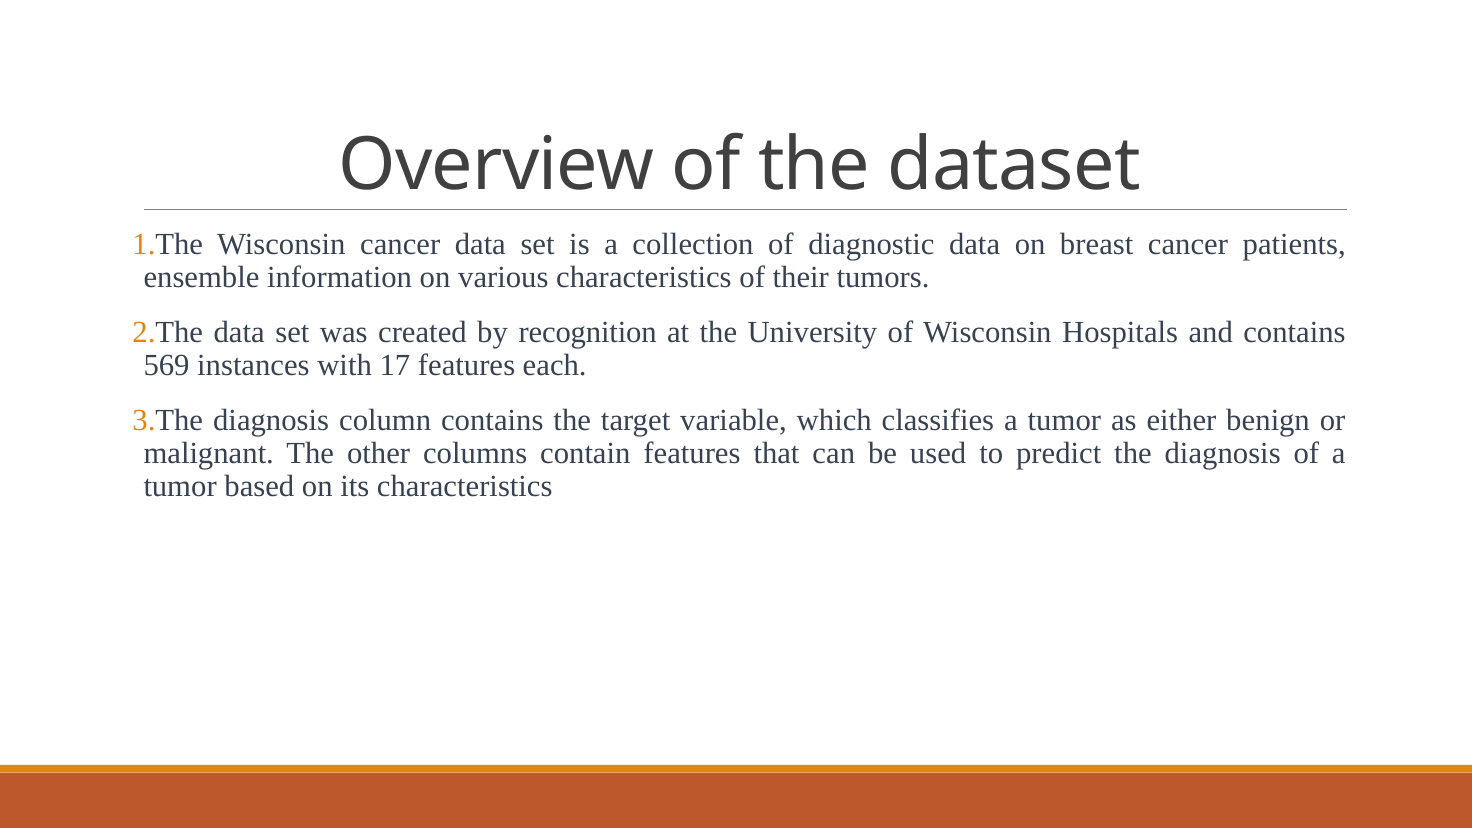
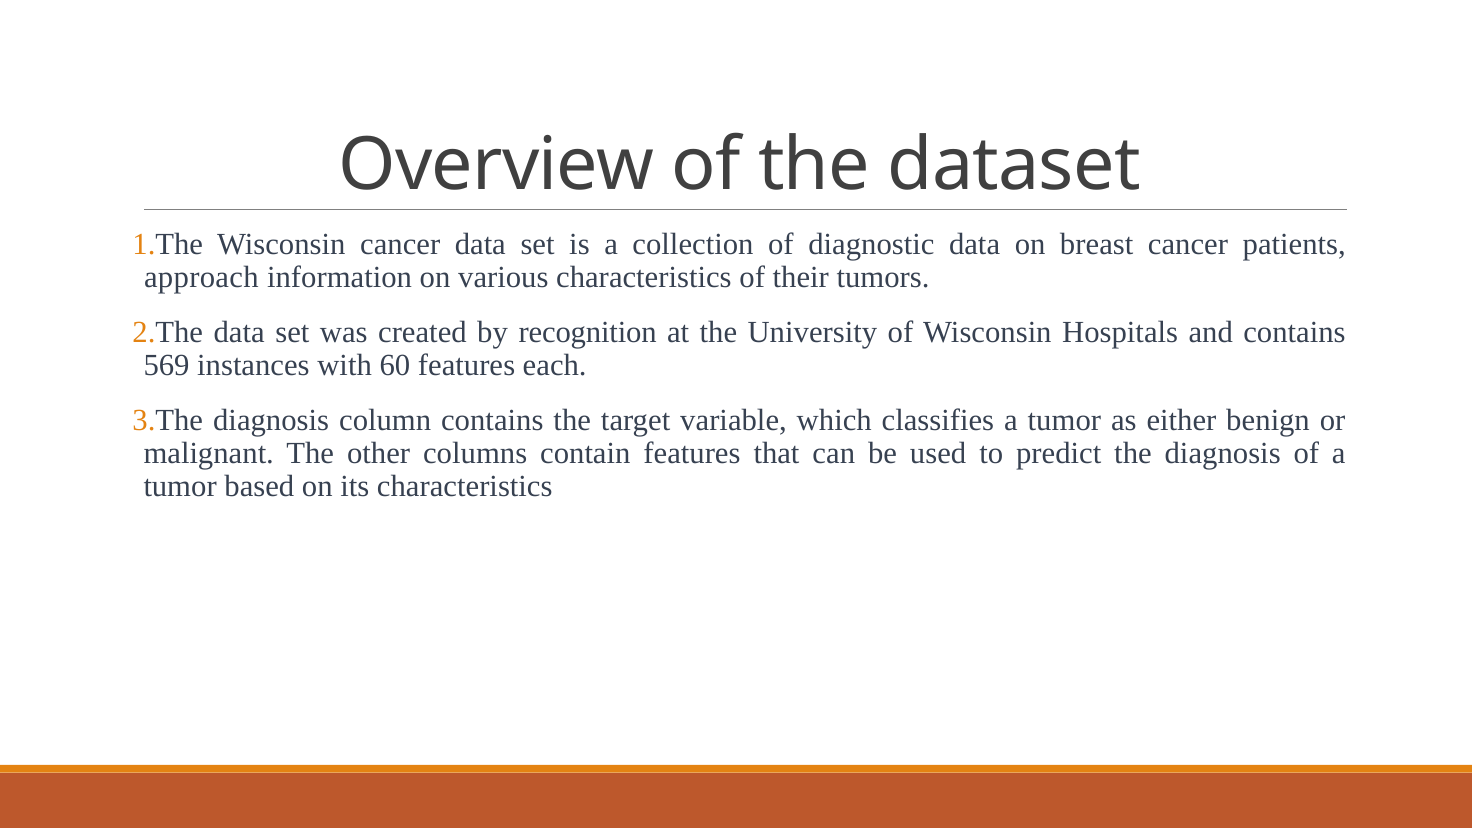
ensemble: ensemble -> approach (201, 278)
17: 17 -> 60 (395, 366)
